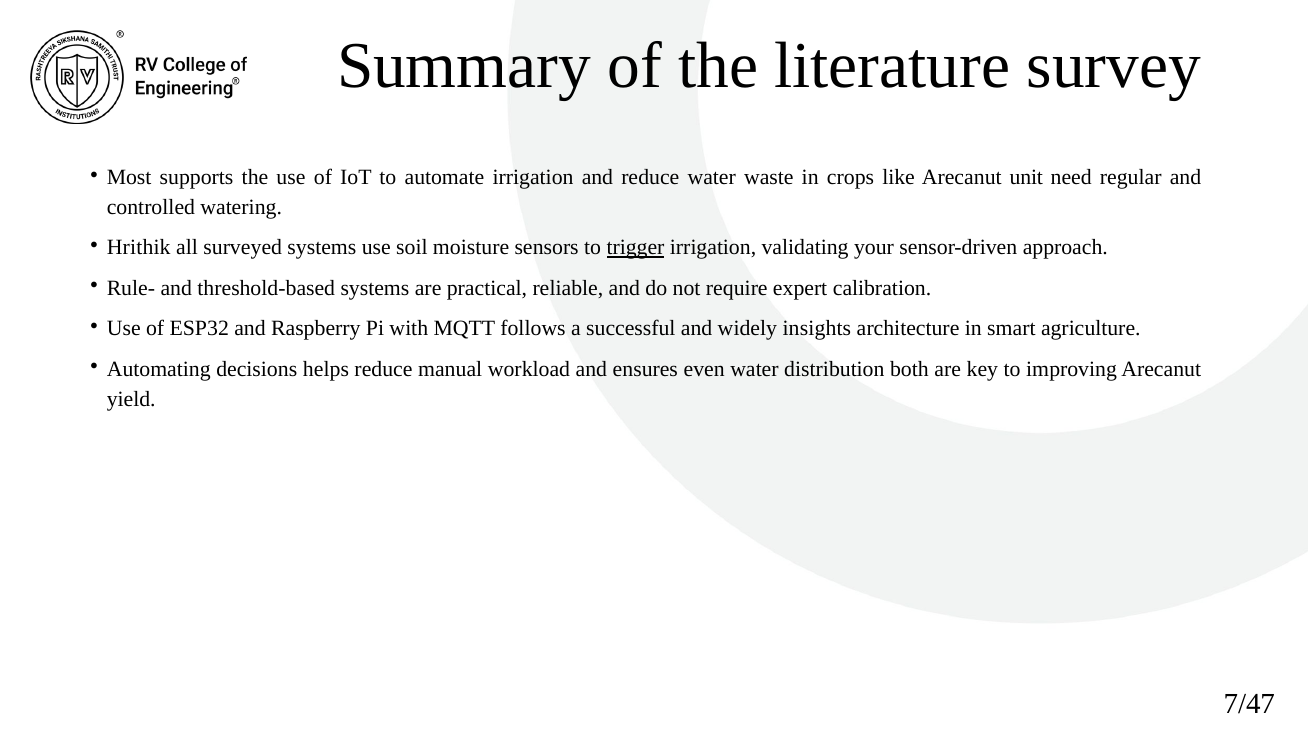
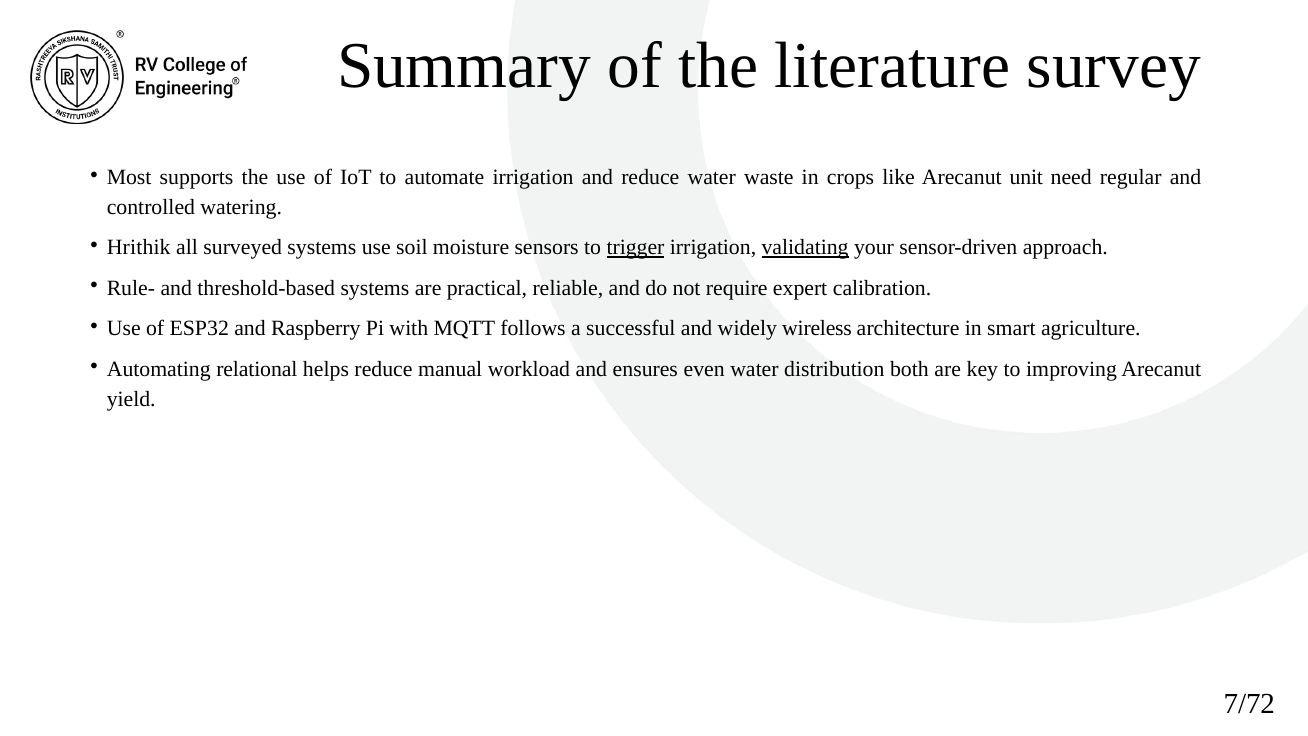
validating underline: none -> present (805, 248)
insights: insights -> wireless (817, 328)
decisions: decisions -> relational (257, 369)
7/47: 7/47 -> 7/72 (1249, 704)
